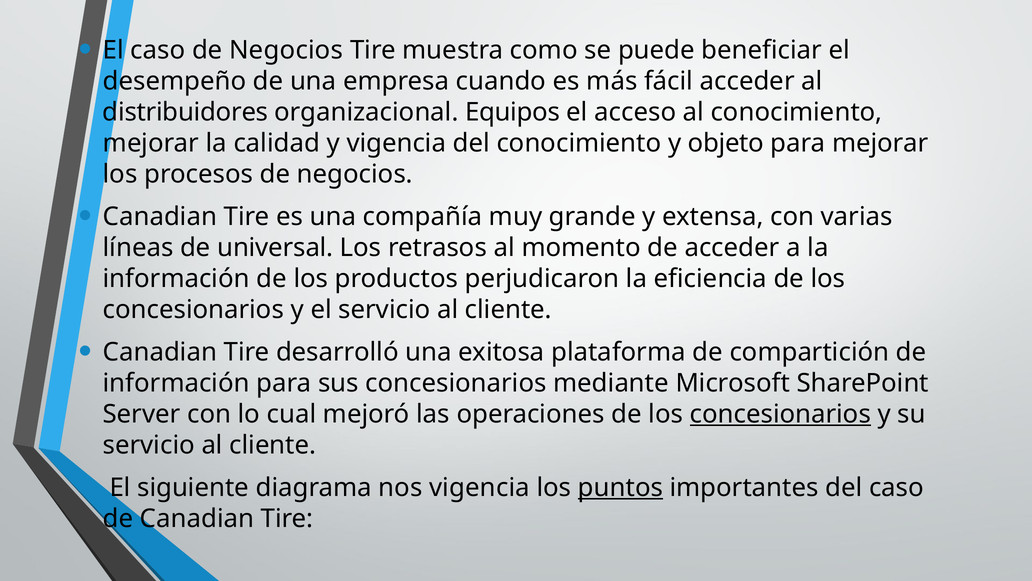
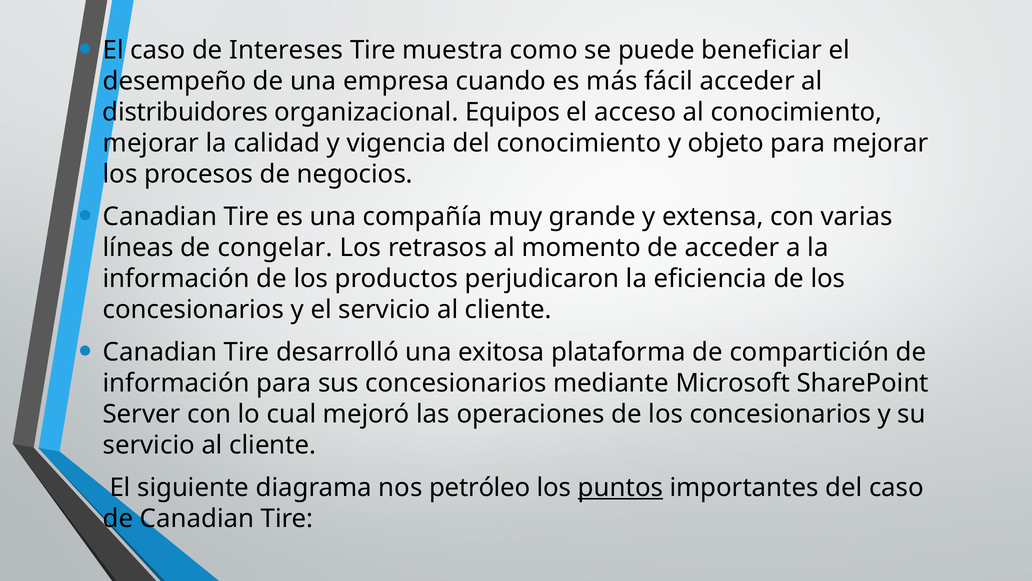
caso de Negocios: Negocios -> Intereses (286, 50)
universal: universal -> congelar (275, 247)
concesionarios underline: present -> none (780, 414)
nos vigencia: vigencia -> petróleo (480, 487)
